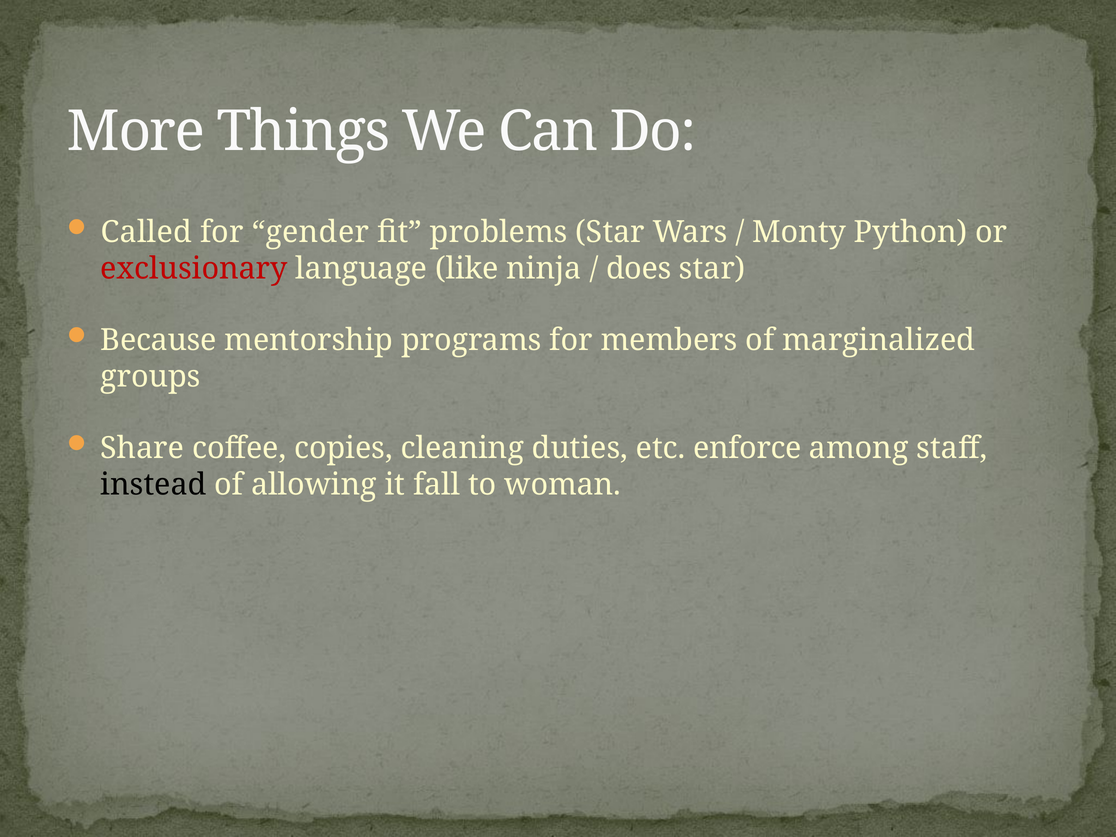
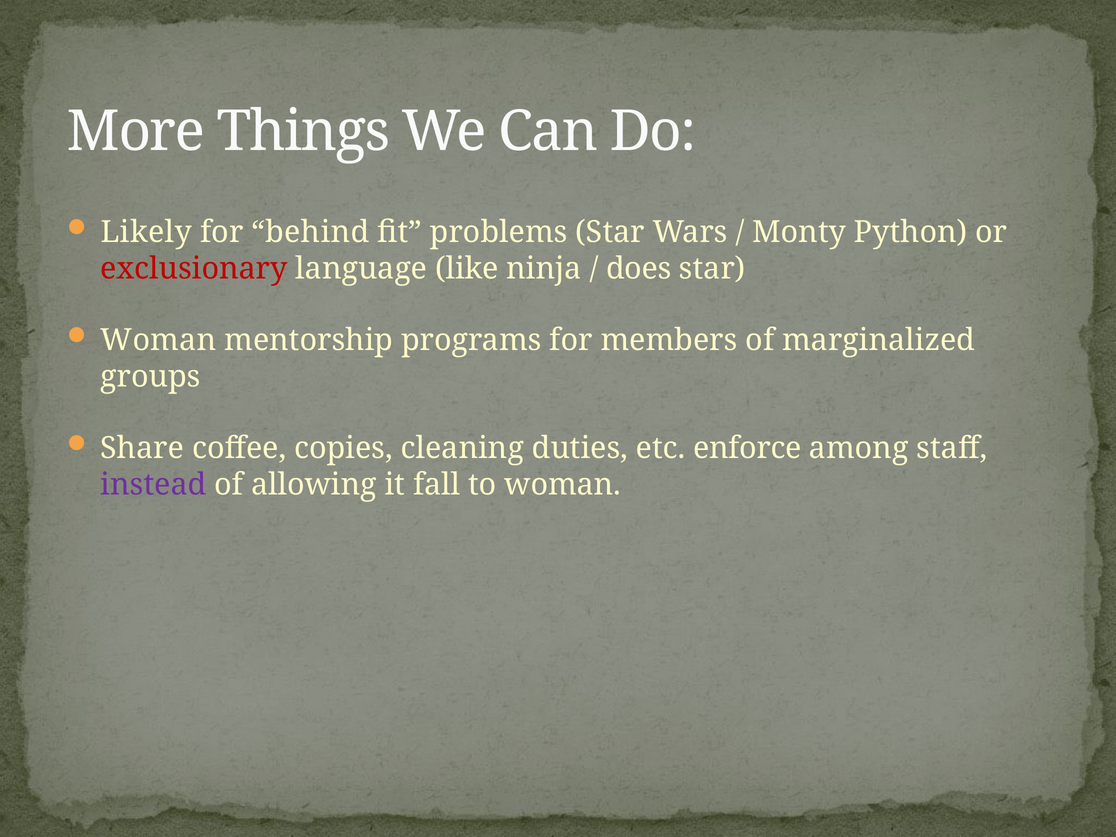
Called: Called -> Likely (146, 232)
gender: gender -> behind (310, 232)
Because: Because -> Woman (158, 340)
instead colour: black -> purple (153, 485)
